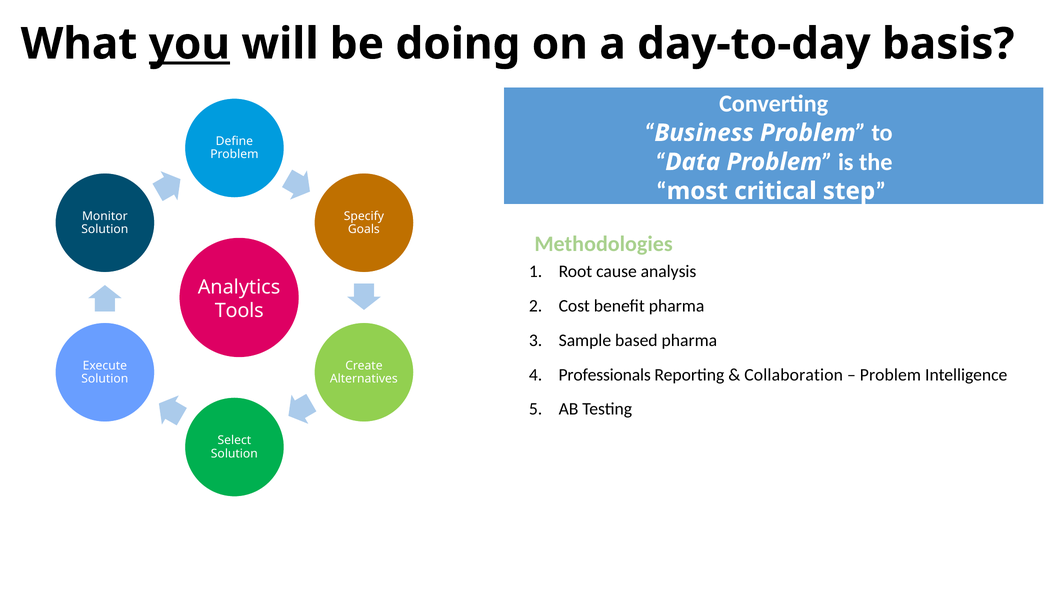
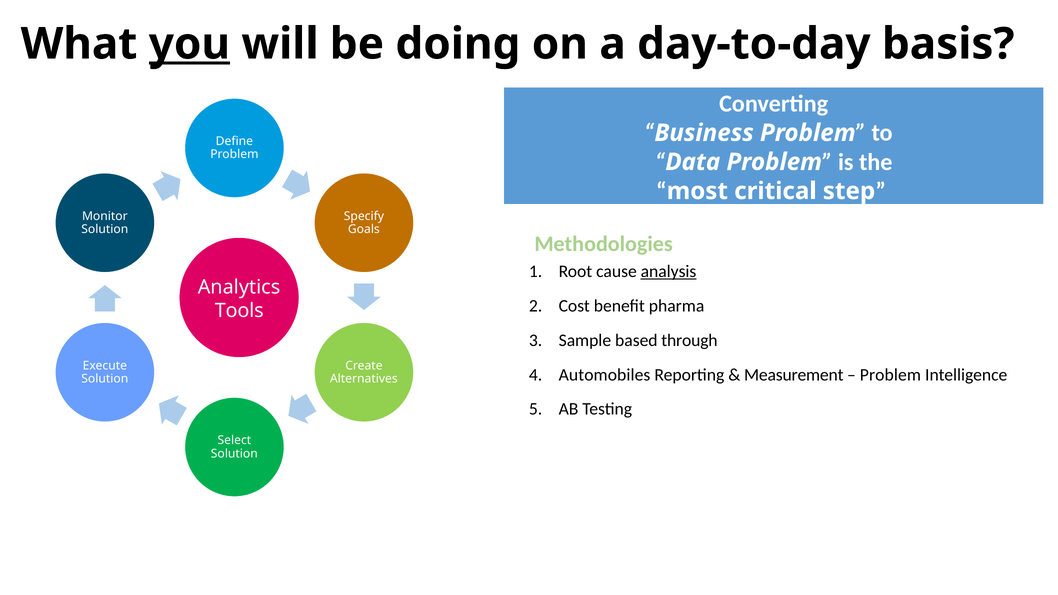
analysis underline: none -> present (669, 272)
based pharma: pharma -> through (689, 340)
Professionals: Professionals -> Automobiles (605, 375)
Collaboration: Collaboration -> Measurement (794, 375)
